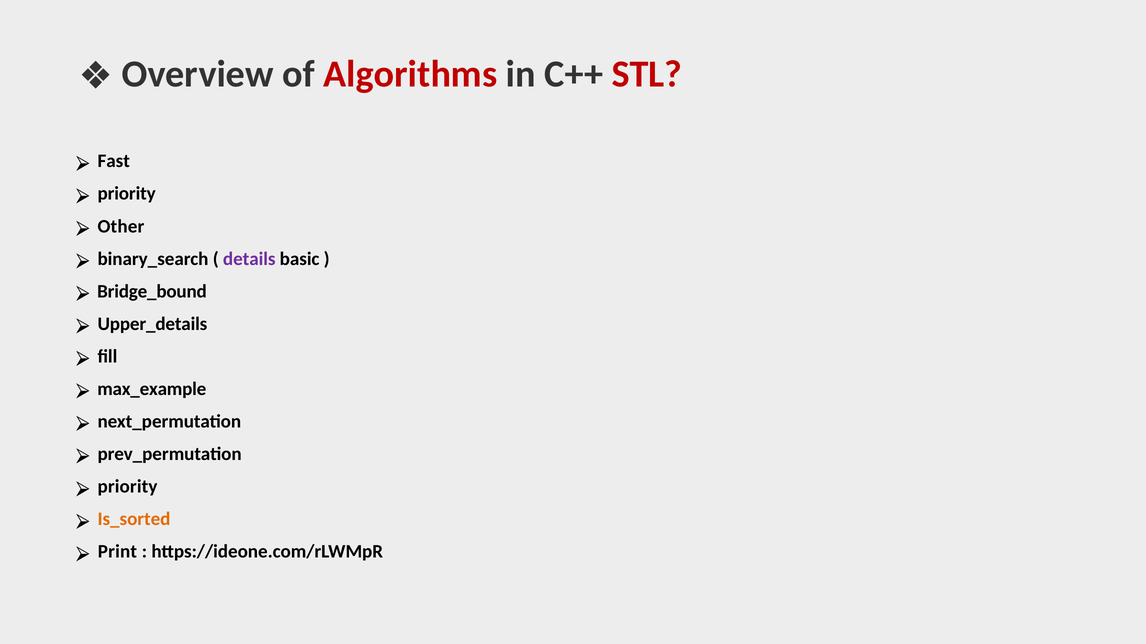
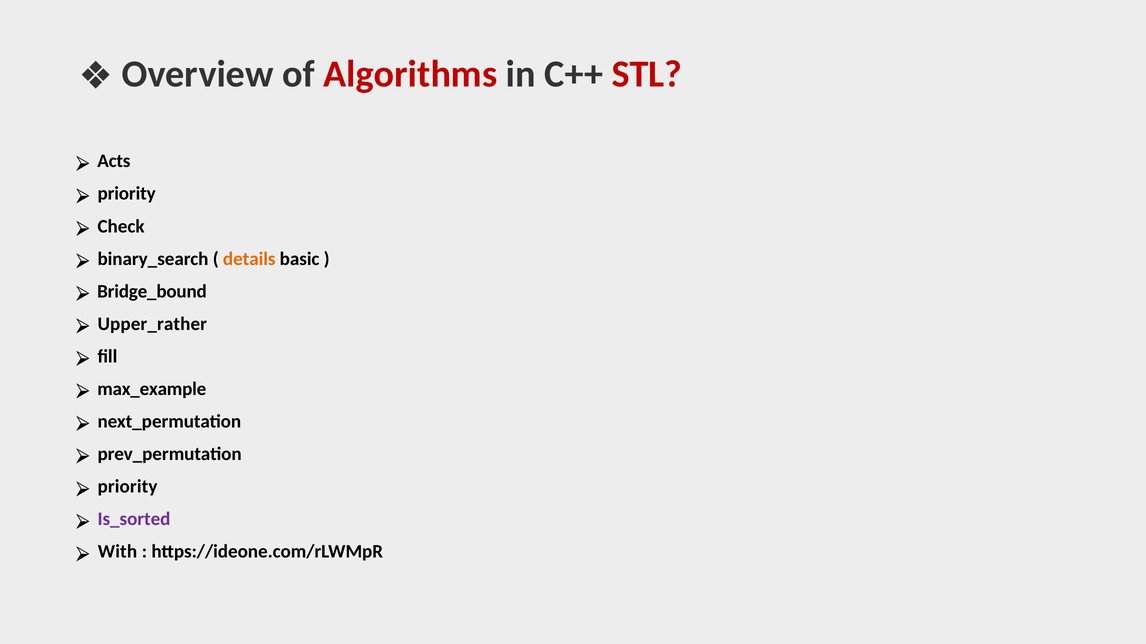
Fast: Fast -> Acts (114, 161)
Other: Other -> Check (121, 226)
details colour: purple -> orange (249, 259)
Upper_details: Upper_details -> Upper_rather (152, 324)
Is_sorted colour: orange -> purple (134, 519)
Print: Print -> With (117, 552)
